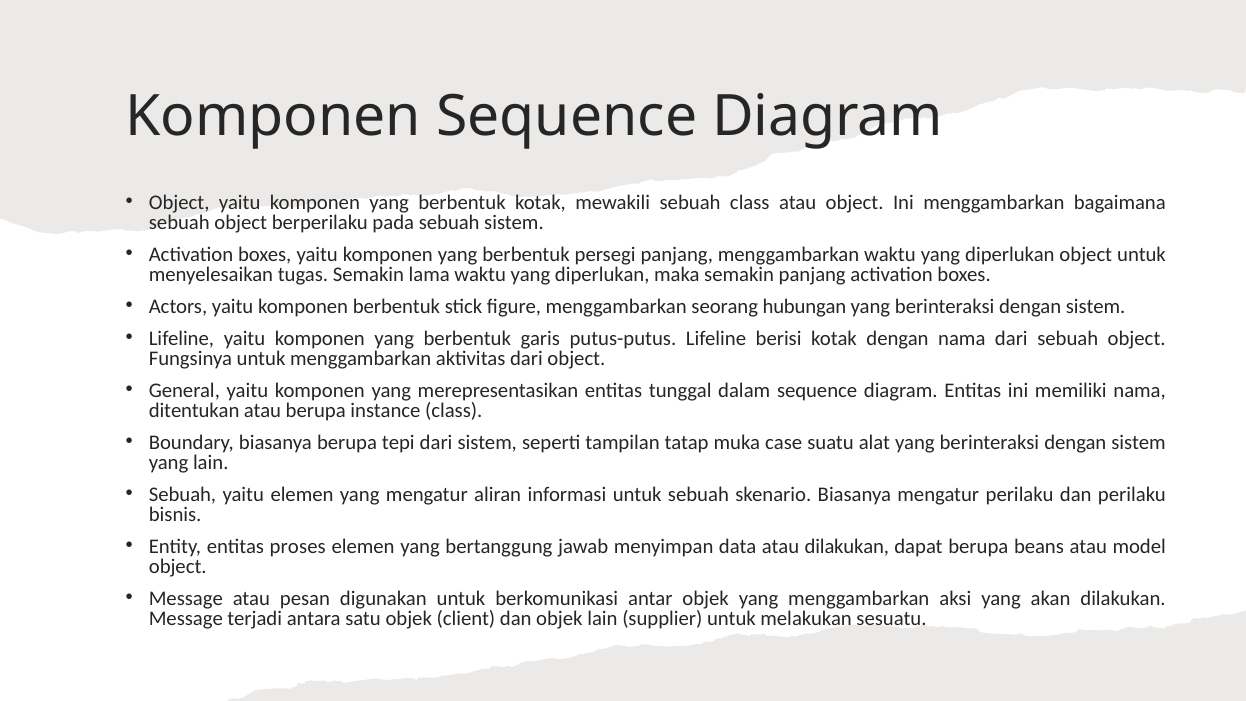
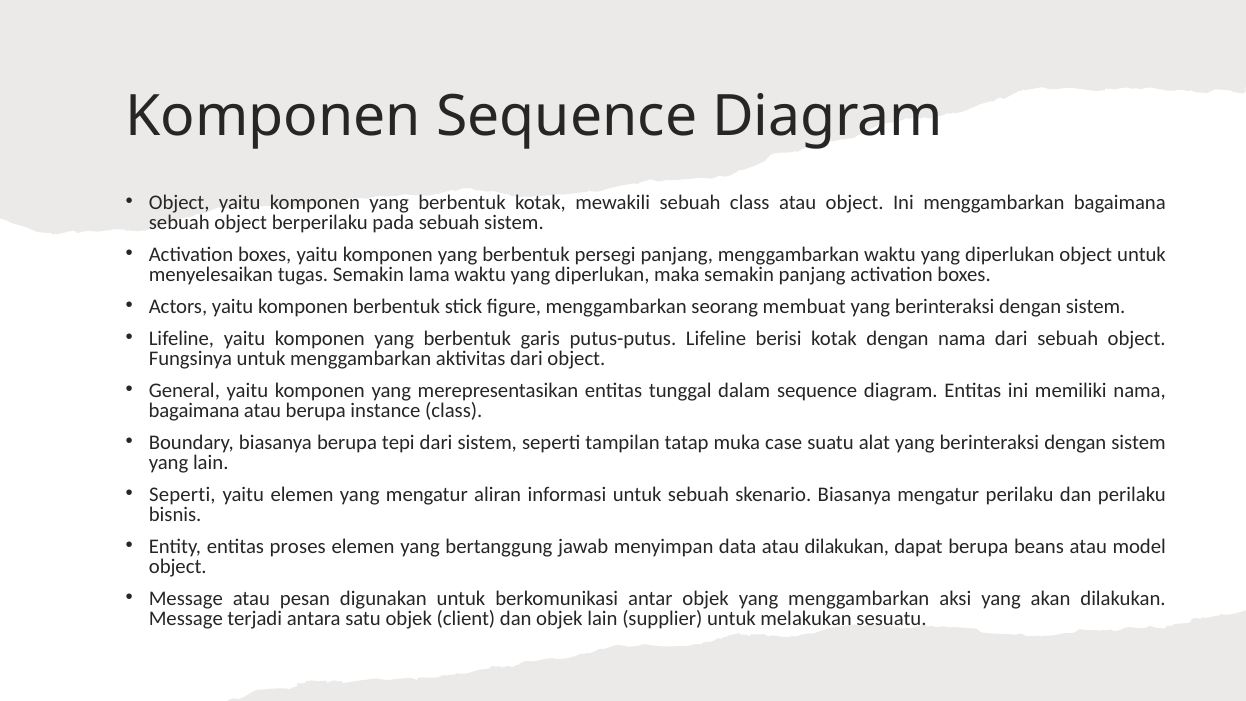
hubungan: hubungan -> membuat (804, 306)
ditentukan: ditentukan -> bagaimana (194, 410)
Sebuah: Sebuah -> Seperti (182, 494)
